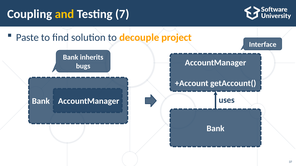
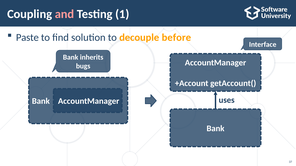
and colour: yellow -> pink (64, 14)
7: 7 -> 1 (122, 14)
project: project -> before (176, 38)
